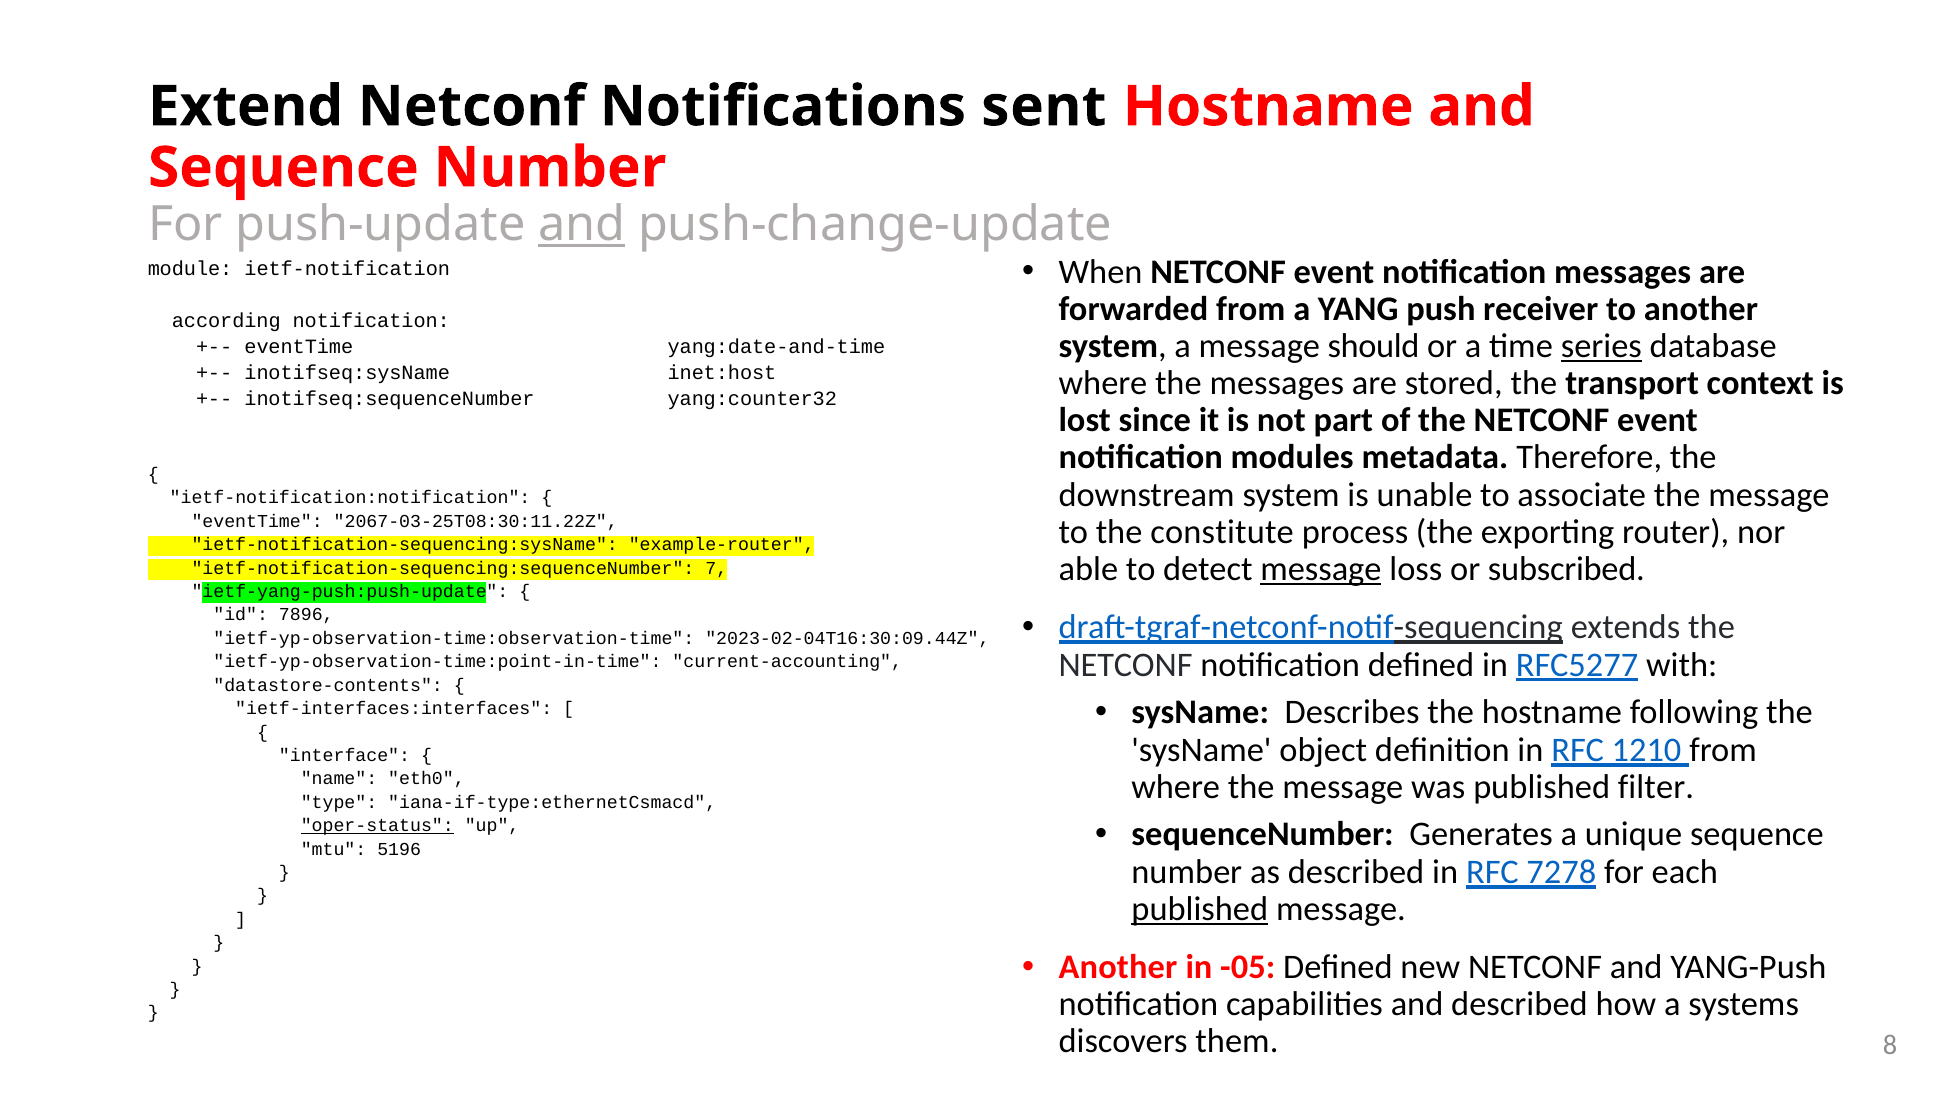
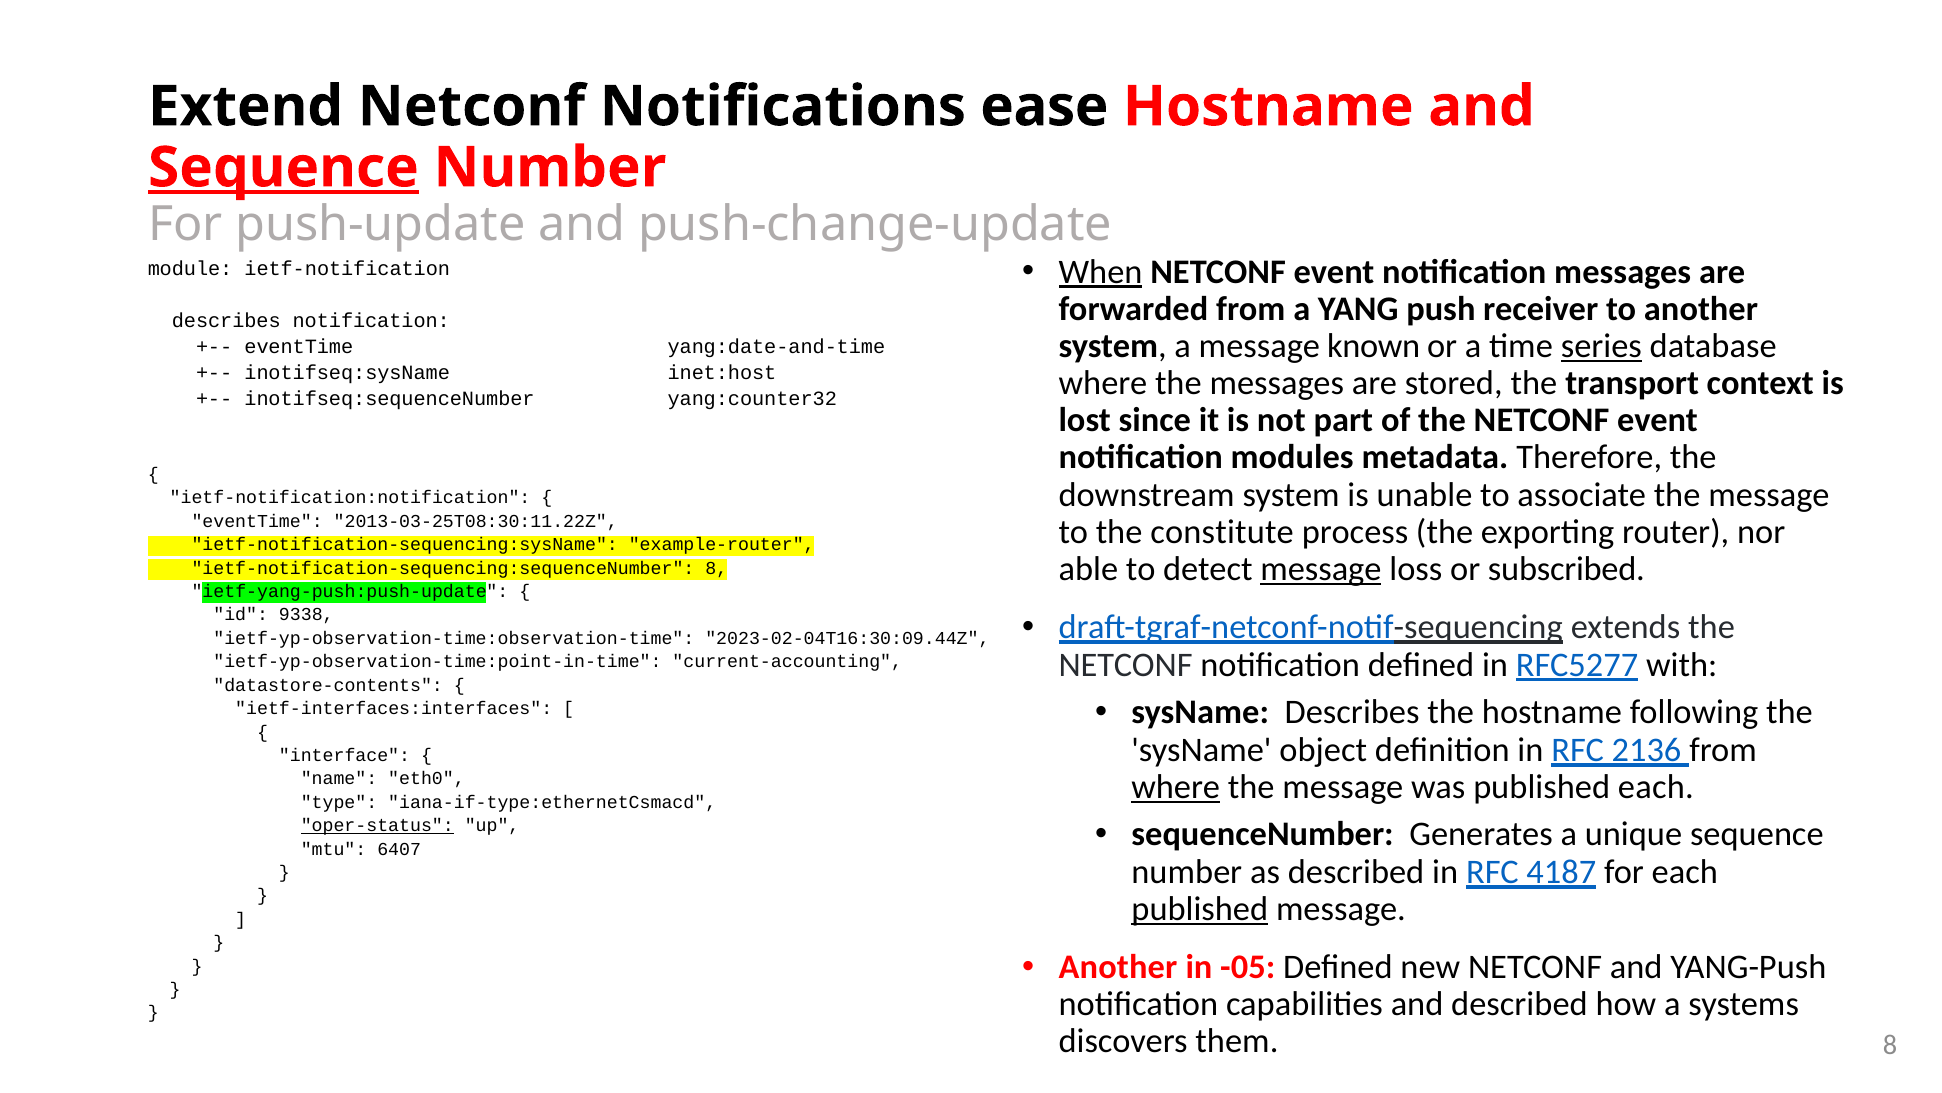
sent: sent -> ease (1044, 107)
Sequence underline: none -> present (283, 168)
and underline: present -> none (582, 224)
When underline: none -> present (1101, 272)
according: according -> describes (226, 320)
should: should -> known (1374, 346)
2067-03-25T08:30:11.22Z: 2067-03-25T08:30:11.22Z -> 2013-03-25T08:30:11.22Z (476, 521)
ietf-notification-sequencing:sequenceNumber 7: 7 -> 8 (716, 568)
7896: 7896 -> 9338 (306, 615)
1210: 1210 -> 2136 (1647, 750)
where underline: none -> present (1176, 787)
published filter: filter -> each (1656, 787)
5196: 5196 -> 6407 (399, 849)
7278: 7278 -> 4187 (1561, 872)
